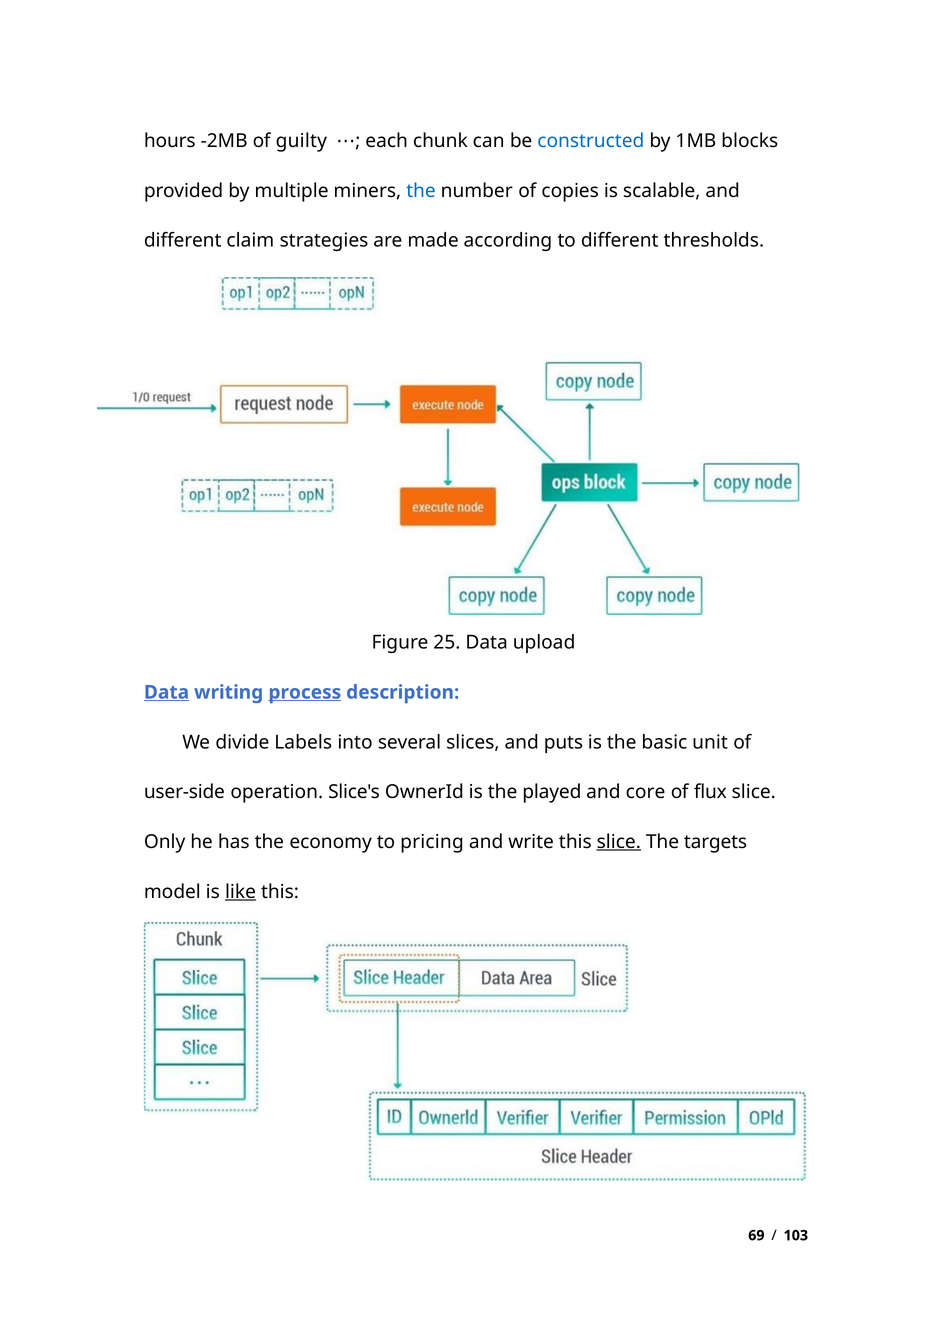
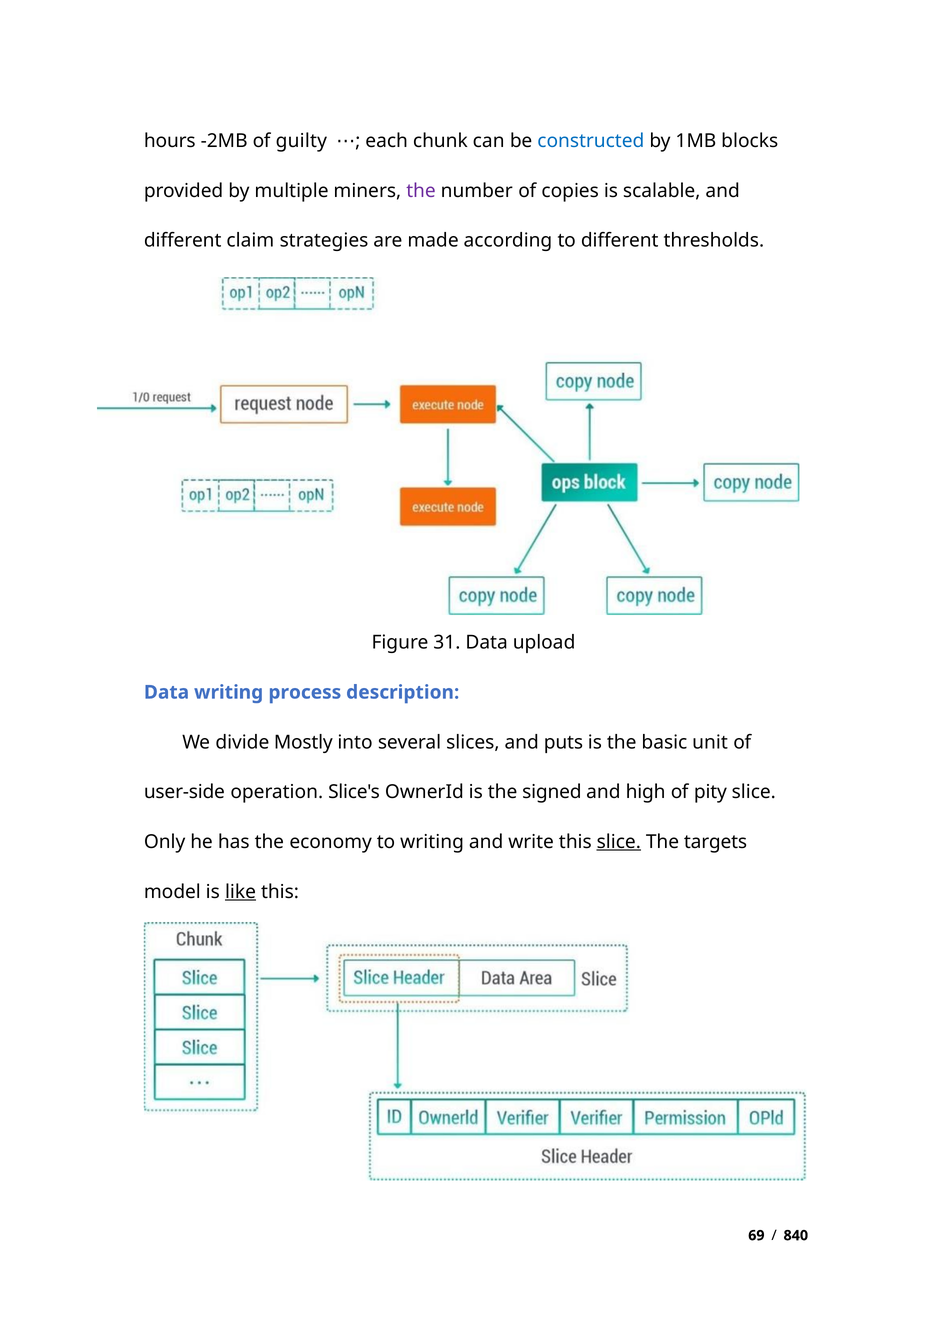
the colour: blue -> purple (421, 191)
25: 25 -> 31 (447, 643)
Data underline: present -> none (167, 692)
process underline: present -> none (305, 692)
Labels: Labels -> Mostly (303, 742)
played: played -> signed (552, 792)
core: core -> high (646, 792)
flux: flux -> pity (710, 792)
to pricing: pricing -> writing (432, 842)
103: 103 -> 840 (796, 1236)
